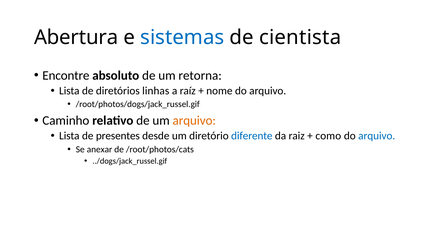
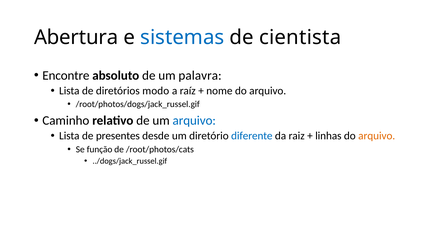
retorna: retorna -> palavra (200, 75)
linhas: linhas -> modo (156, 91)
arquivo colour: orange -> blue (194, 121)
como: como -> linhas (328, 136)
arquivo colour: blue -> orange (377, 136)
anexar: anexar -> função (100, 149)
